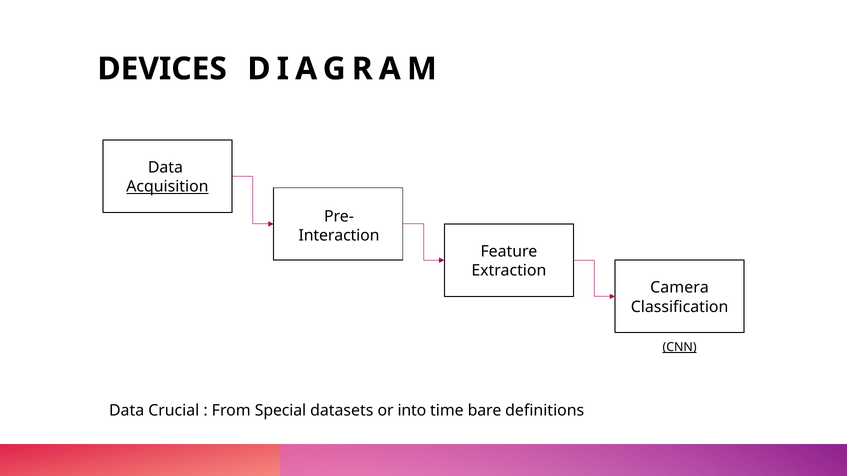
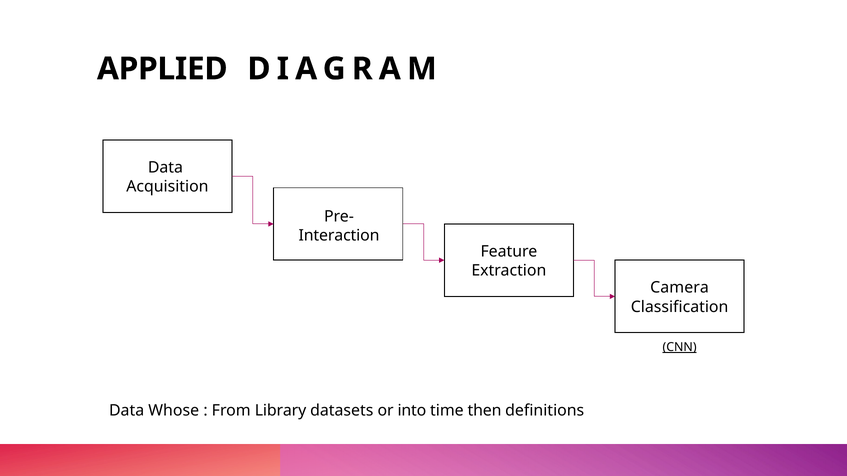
DEVICES: DEVICES -> APPLIED (162, 69)
Acquisition underline: present -> none (167, 187)
Crucial: Crucial -> Whose (174, 411)
Special: Special -> Library (281, 411)
bare: bare -> then (485, 411)
